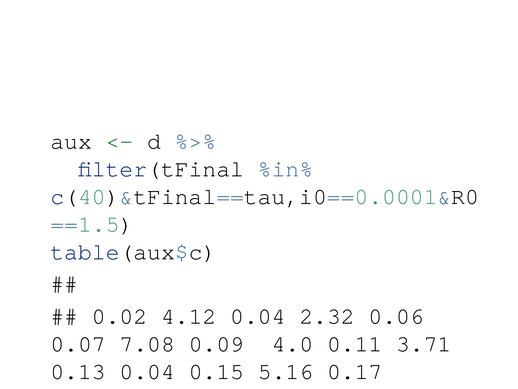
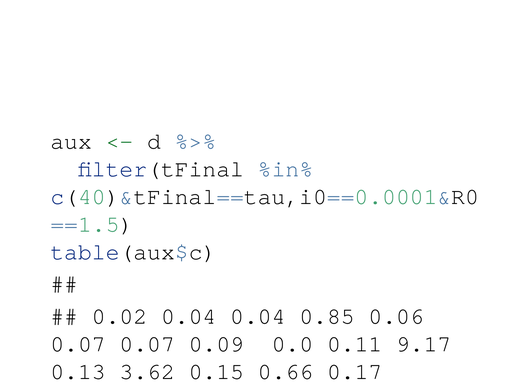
0.02 4.12: 4.12 -> 0.04 (189, 316)
2.32: 2.32 -> 0.85 (327, 316)
0.07 7.08: 7.08 -> 0.07 (147, 344)
4.0: 4.0 -> 0.0 (292, 344)
3.71: 3.71 -> 9.17 (424, 344)
0.13 0.04: 0.04 -> 3.62 (147, 371)
5.16: 5.16 -> 0.66 (286, 371)
